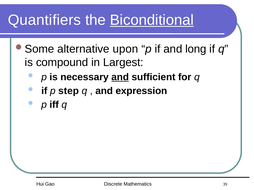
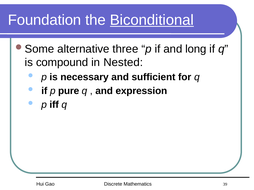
Quantifiers: Quantifiers -> Foundation (45, 20)
upon: upon -> three (125, 49)
Largest: Largest -> Nested (123, 63)
and underline: present -> none (120, 77)
step: step -> pure (69, 91)
